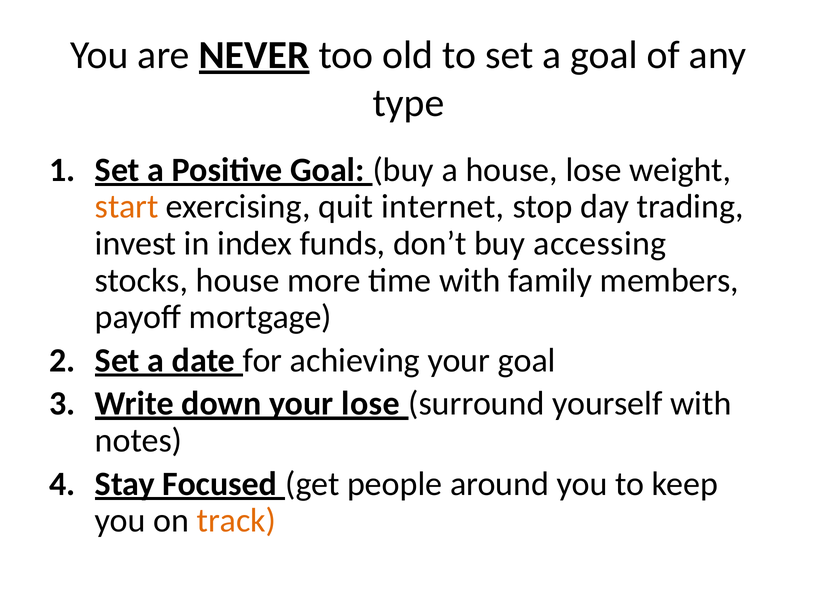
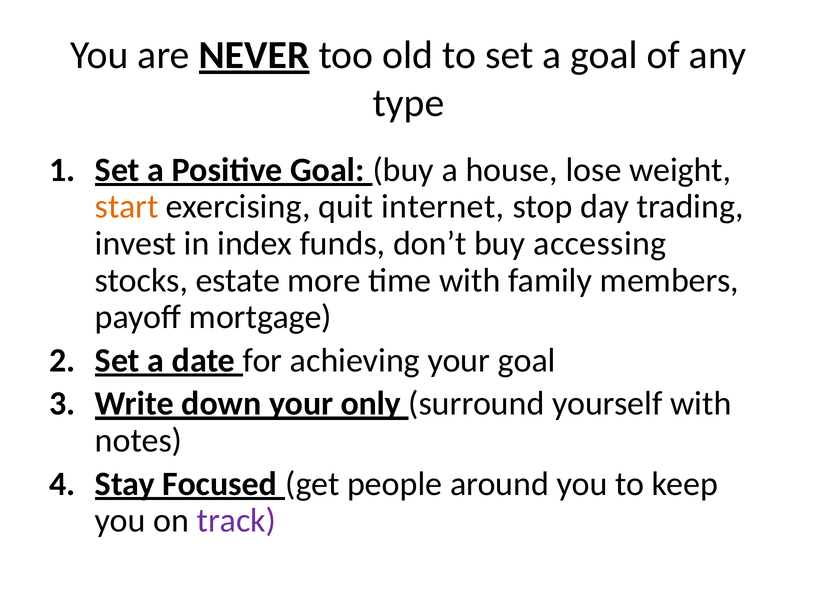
stocks house: house -> estate (238, 280)
your lose: lose -> only (371, 404)
track colour: orange -> purple (236, 520)
